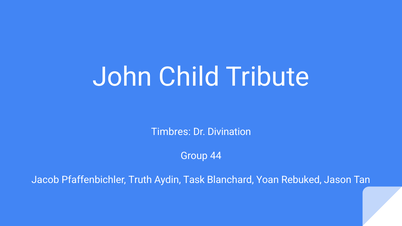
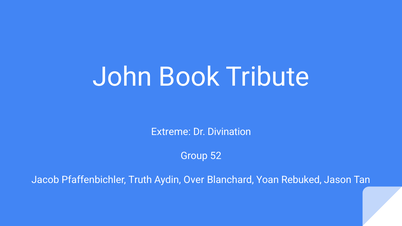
Child: Child -> Book (189, 77)
Timbres: Timbres -> Extreme (171, 132)
44: 44 -> 52 (216, 156)
Task: Task -> Over (194, 180)
